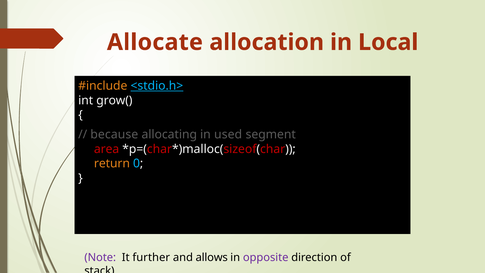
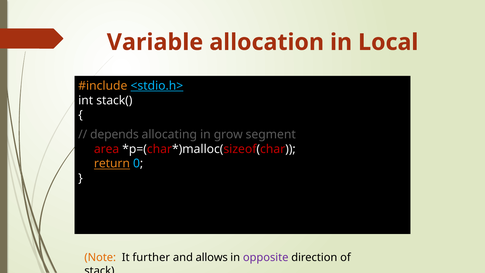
Allocate: Allocate -> Variable (155, 42)
grow(: grow( -> stack( (114, 100)
because: because -> depends (114, 134)
used: used -> grow (228, 134)
return underline: none -> present (112, 164)
Note colour: purple -> orange (100, 257)
